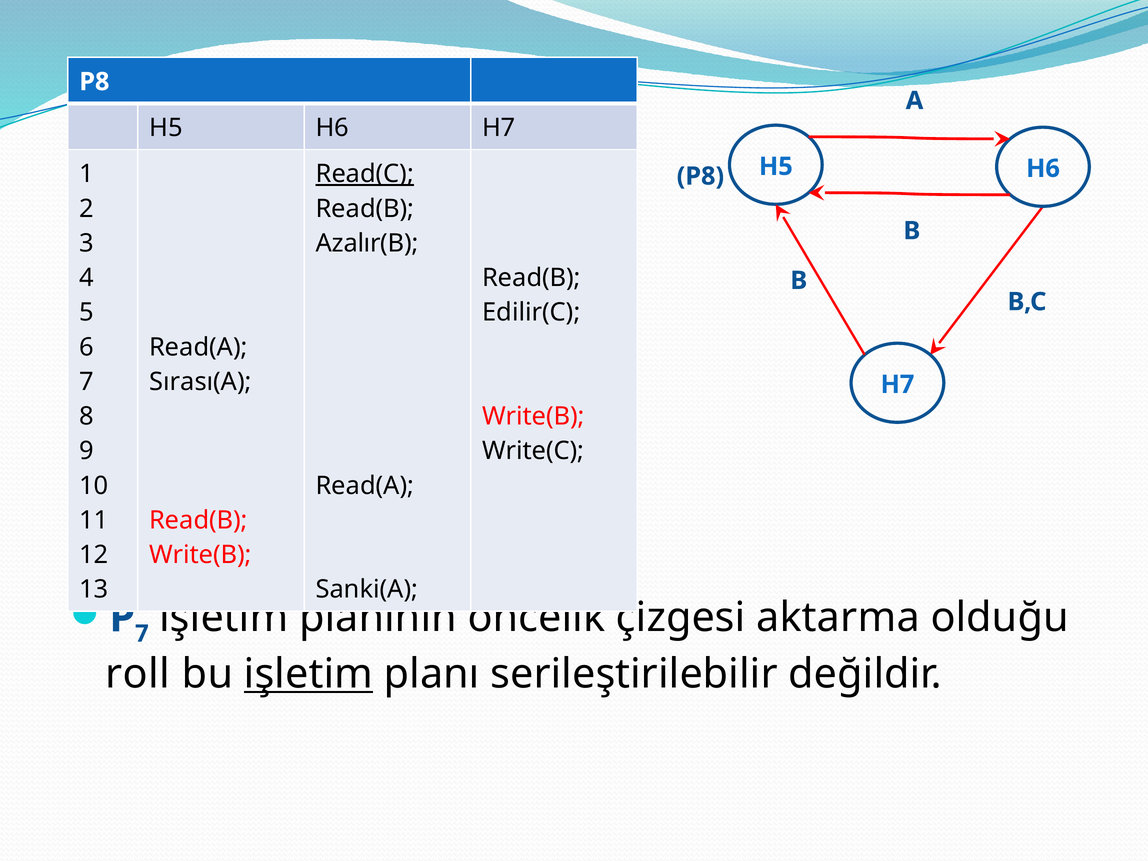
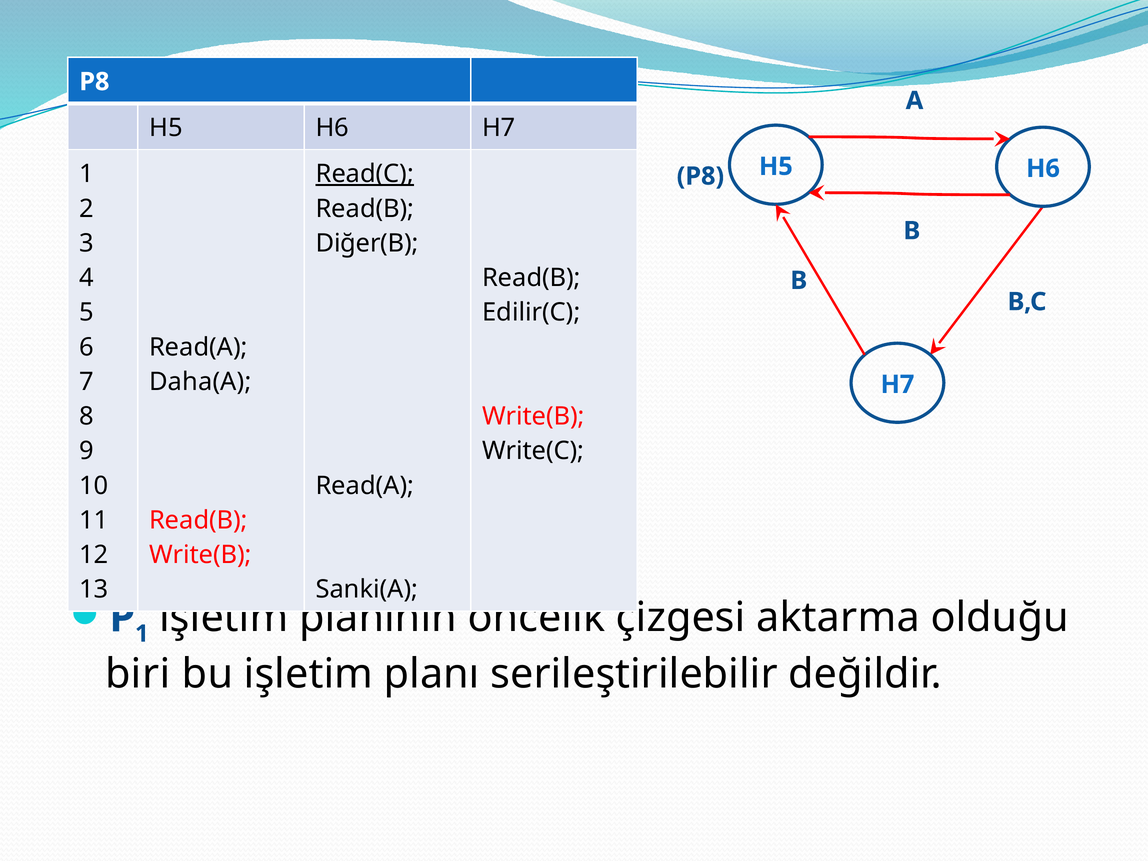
Azalır(B: Azalır(B -> Diğer(B (367, 243)
Sırası(A: Sırası(A -> Daha(A (200, 382)
7: 7 -> 1 (142, 634)
roll: roll -> biri (138, 674)
işletim underline: present -> none (308, 674)
